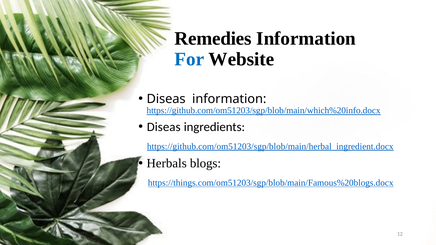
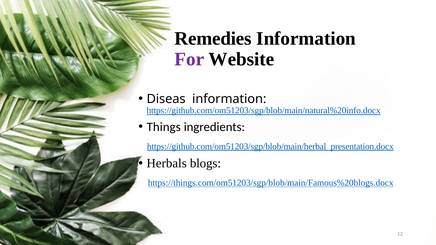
For colour: blue -> purple (189, 59)
https://github.com/om51203/sgp/blob/main/which%20info.docx: https://github.com/om51203/sgp/blob/main/which%20info.docx -> https://github.com/om51203/sgp/blob/main/natural%20info.docx (264, 111)
Diseas: Diseas -> Things (164, 127)
https://github.com/om51203/sgp/blob/main/herbal_ingredient.docx: https://github.com/om51203/sgp/blob/main/herbal_ingredient.docx -> https://github.com/om51203/sgp/blob/main/herbal_presentation.docx (270, 146)
